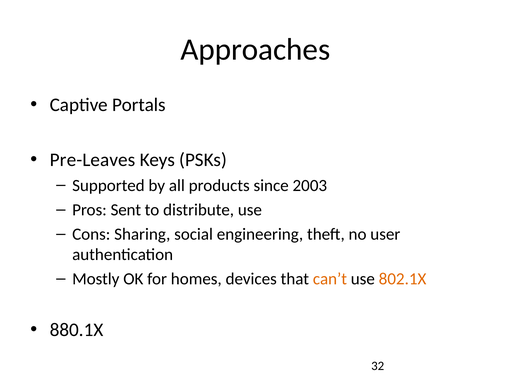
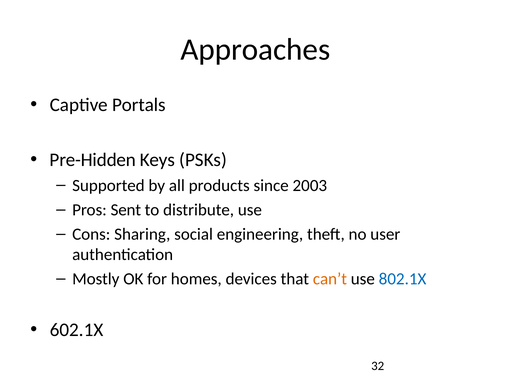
Pre-Leaves: Pre-Leaves -> Pre-Hidden (93, 160)
802.1X colour: orange -> blue (403, 279)
880.1X: 880.1X -> 602.1X (77, 330)
